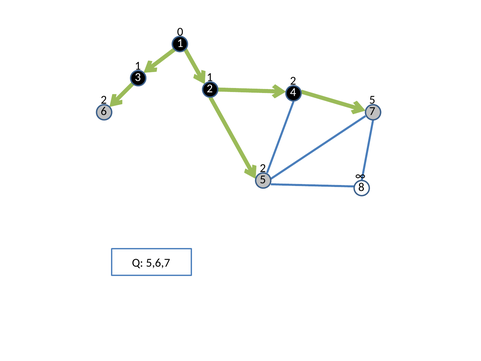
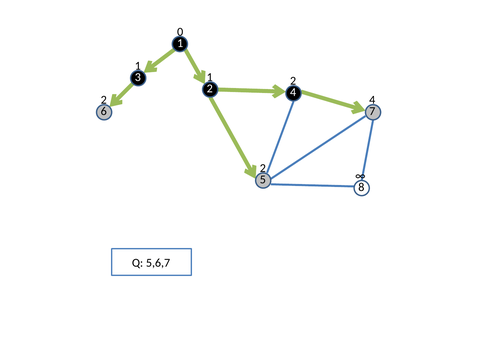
2 5: 5 -> 4 (372, 100)
